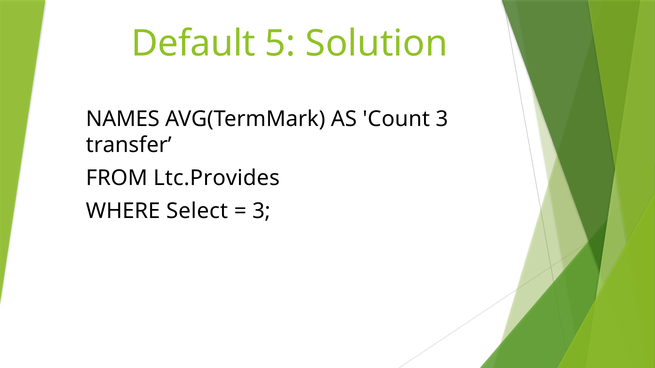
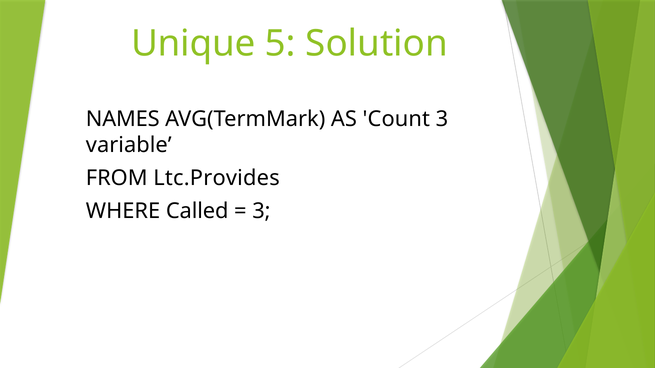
Default: Default -> Unique (193, 44)
transfer: transfer -> variable (129, 145)
Select: Select -> Called (197, 211)
